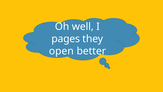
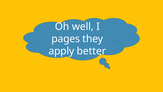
open: open -> apply (61, 51)
